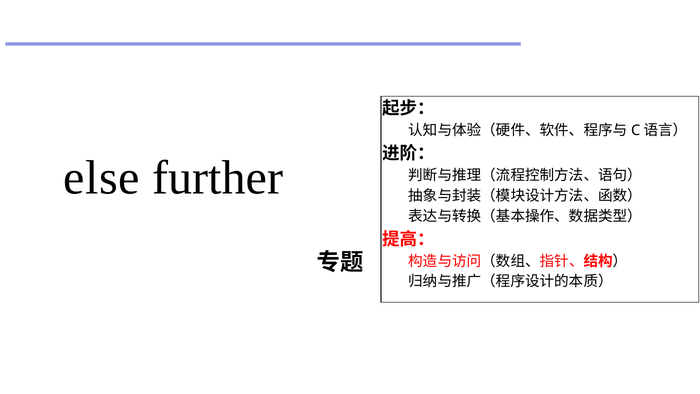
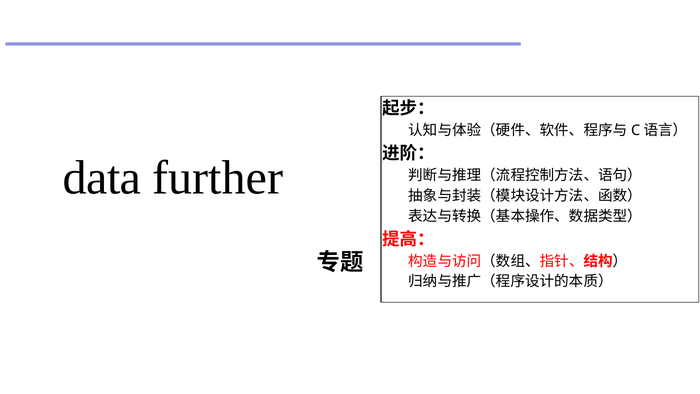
else: else -> data (102, 178)
